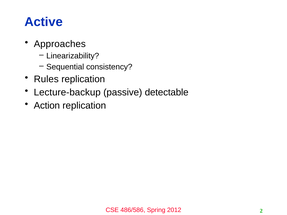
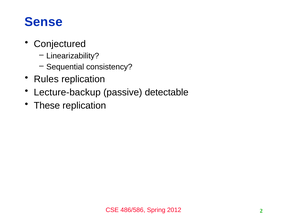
Active: Active -> Sense (43, 22)
Approaches: Approaches -> Conjectured (60, 44)
Action: Action -> These (47, 106)
